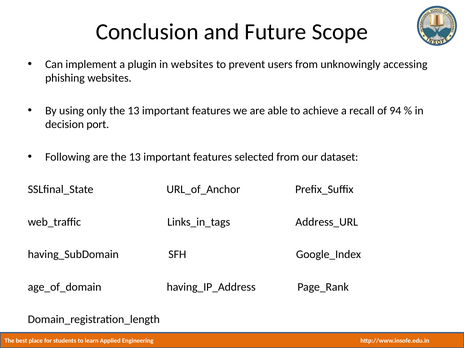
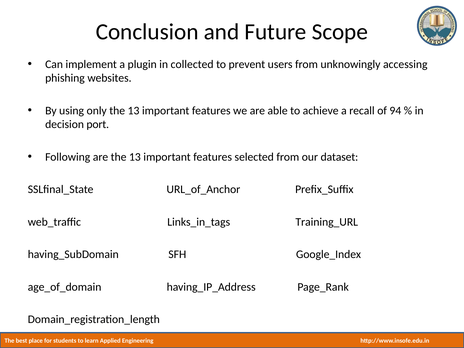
in websites: websites -> collected (192, 64)
Address_URL: Address_URL -> Training_URL (327, 222)
